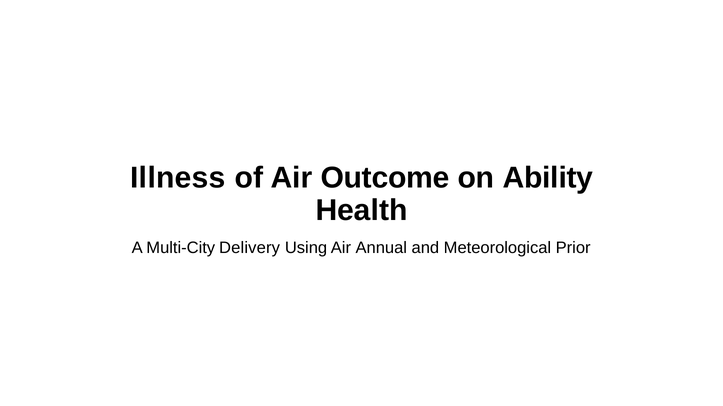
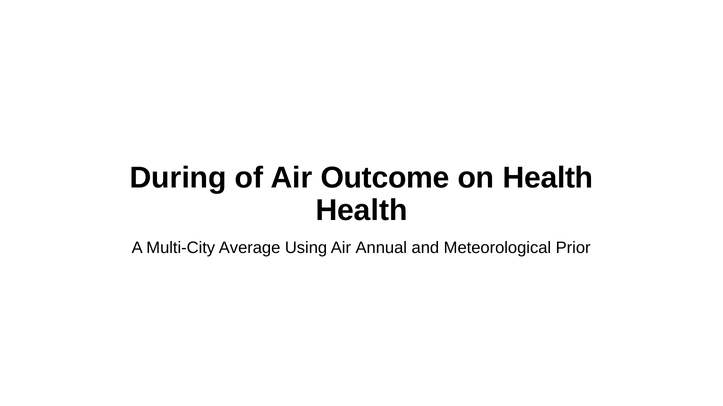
Illness: Illness -> During (178, 178)
on Ability: Ability -> Health (548, 178)
Delivery: Delivery -> Average (250, 248)
